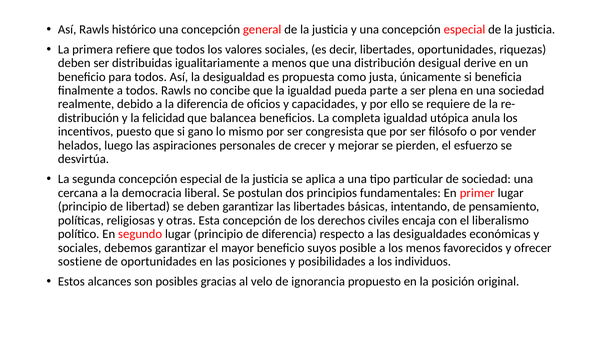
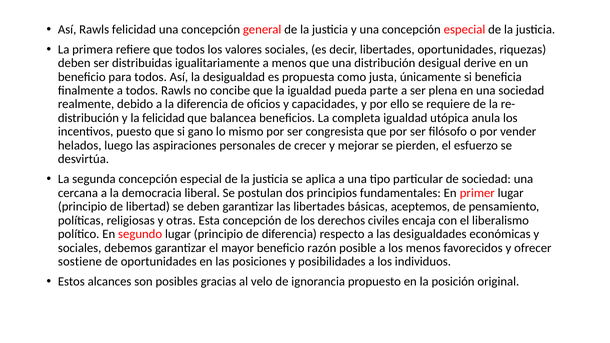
Rawls histórico: histórico -> felicidad (134, 29)
intentando: intentando -> aceptemos (420, 207)
suyos: suyos -> razón (322, 248)
